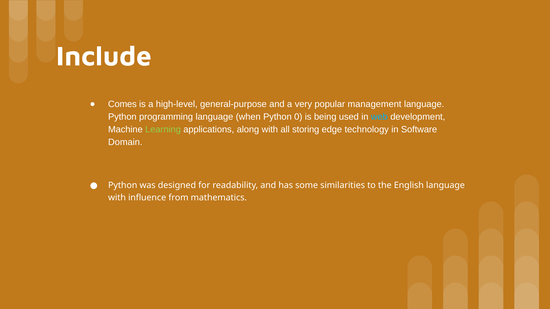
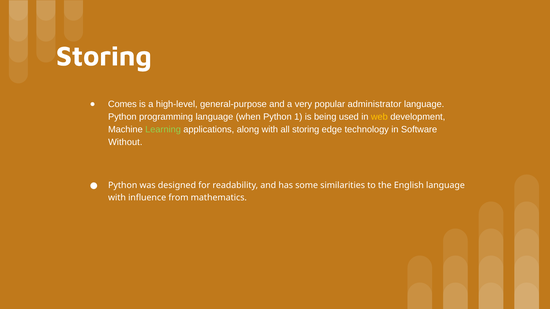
Include: Include -> Storing (104, 56)
management: management -> administrator (375, 104)
0: 0 -> 1 (298, 117)
web colour: light blue -> yellow (379, 117)
Domain: Domain -> Without (125, 142)
